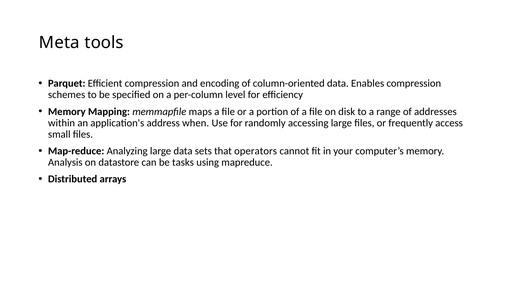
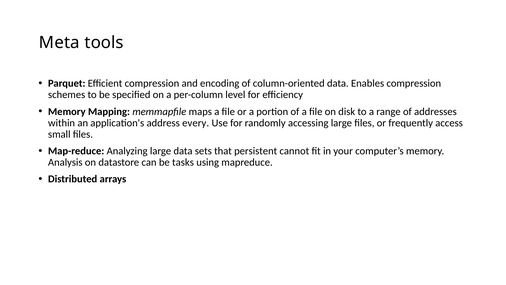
when: when -> every (196, 123)
operators: operators -> persistent (256, 151)
